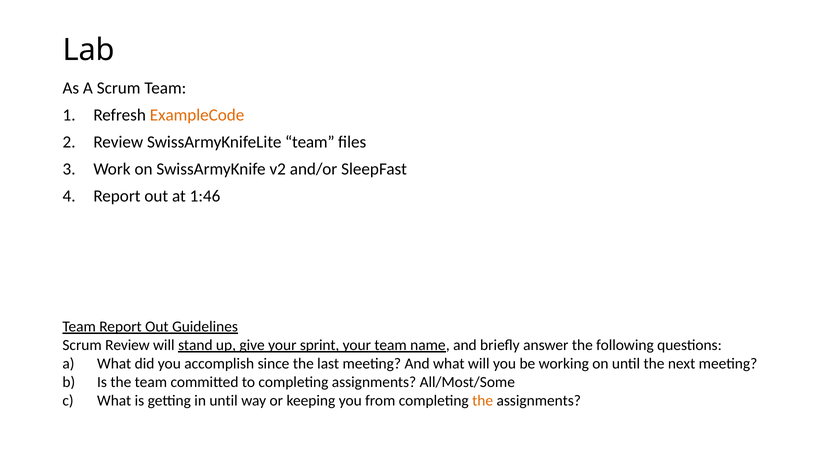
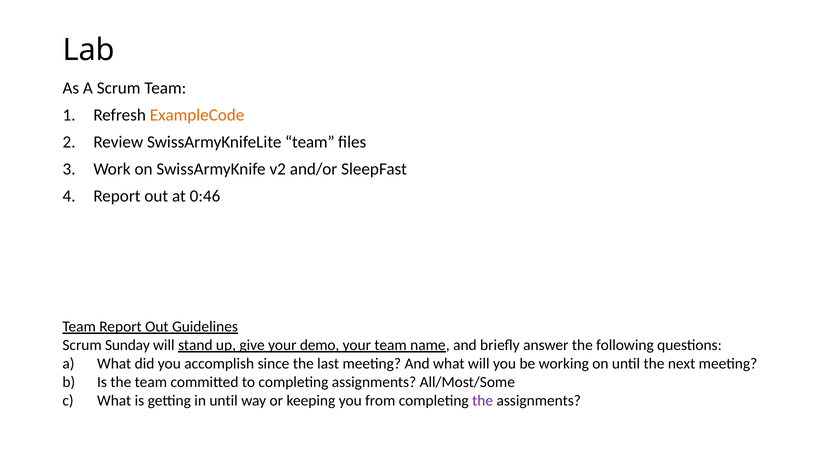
1:46: 1:46 -> 0:46 (205, 196)
Scrum Review: Review -> Sunday (127, 345)
sprint: sprint -> demo (320, 345)
the colour: orange -> purple (483, 400)
